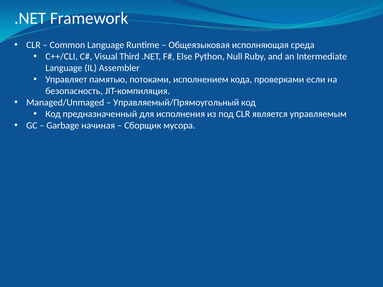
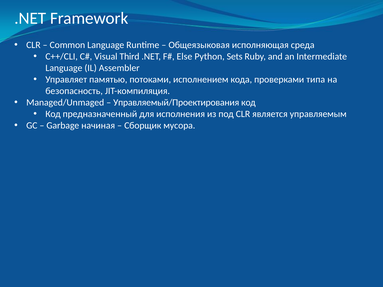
Null: Null -> Sets (235, 57)
если: если -> типа (316, 80)
Управляемый/Прямоугольный: Управляемый/Прямоугольный -> Управляемый/Проектирования (176, 103)
